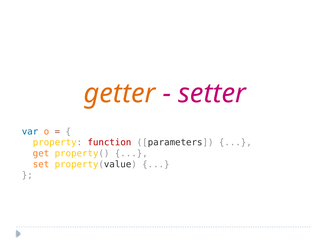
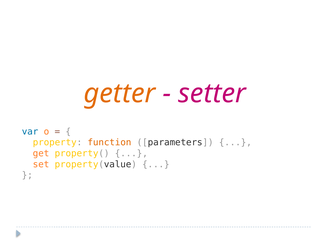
function colour: red -> orange (109, 143)
